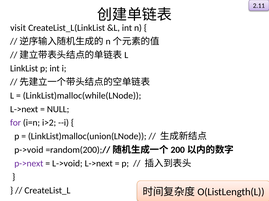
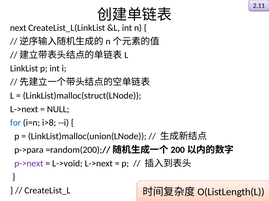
visit: visit -> next (18, 28)
LinkList)malloc(while(LNode: LinkList)malloc(while(LNode -> LinkList)malloc(struct(LNode (82, 96)
for colour: purple -> blue (16, 123)
i>2: i>2 -> i>8 (49, 123)
p->void: p->void -> p->para (29, 150)
